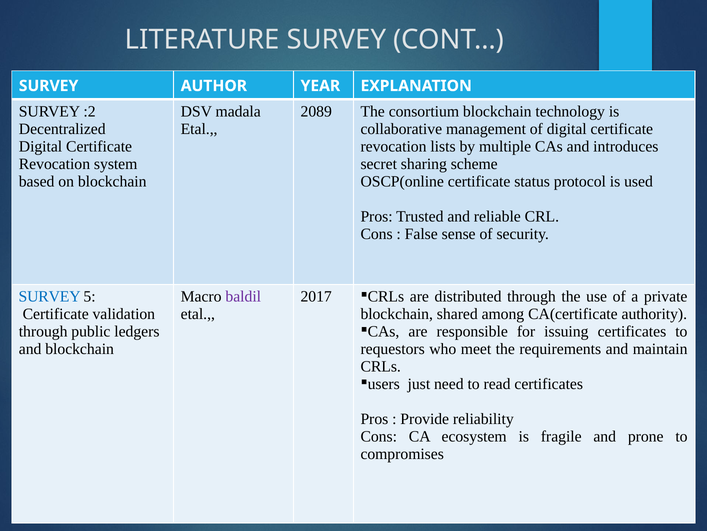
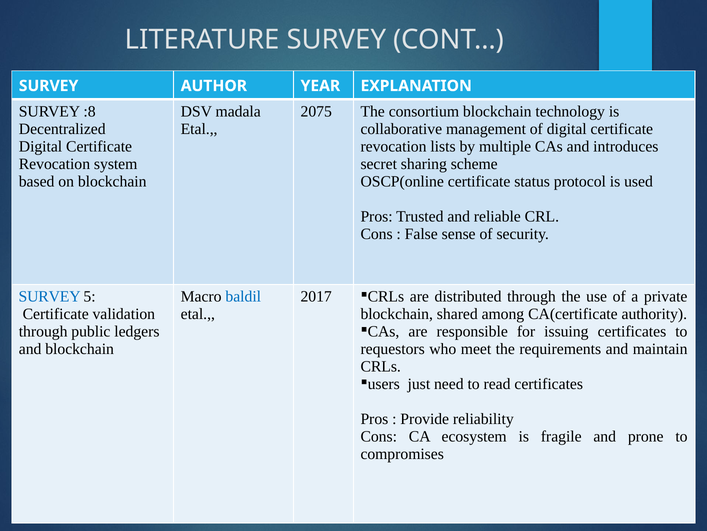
:2: :2 -> :8 (90, 112)
2089: 2089 -> 2075 (316, 112)
baldil colour: purple -> blue (243, 296)
